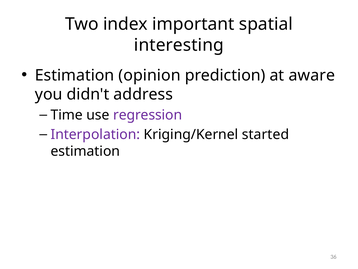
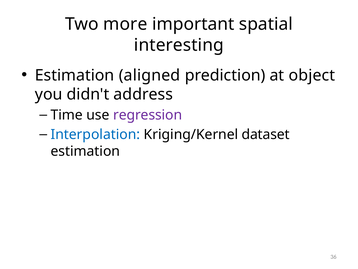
index: index -> more (125, 24)
opinion: opinion -> aligned (149, 75)
aware: aware -> object (312, 75)
Interpolation colour: purple -> blue (95, 134)
started: started -> dataset (266, 134)
